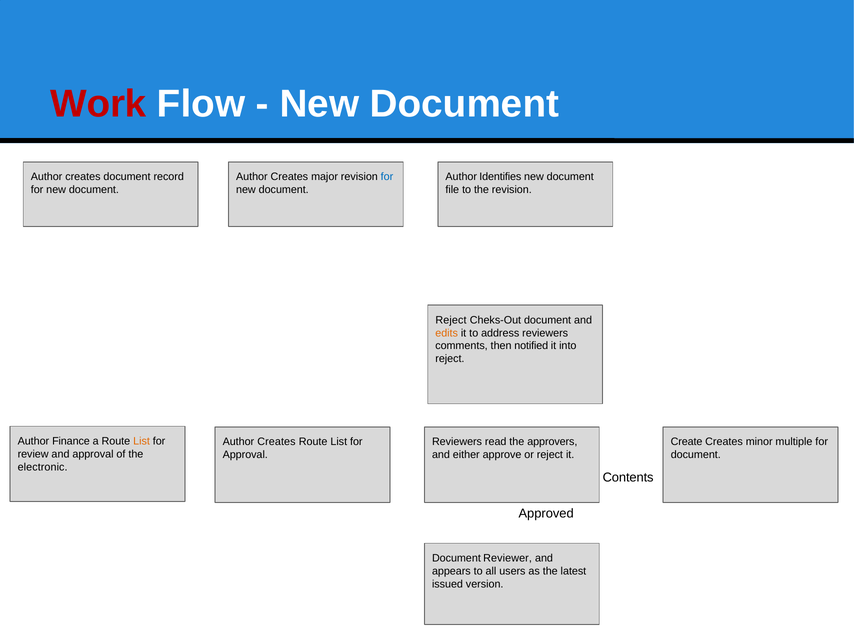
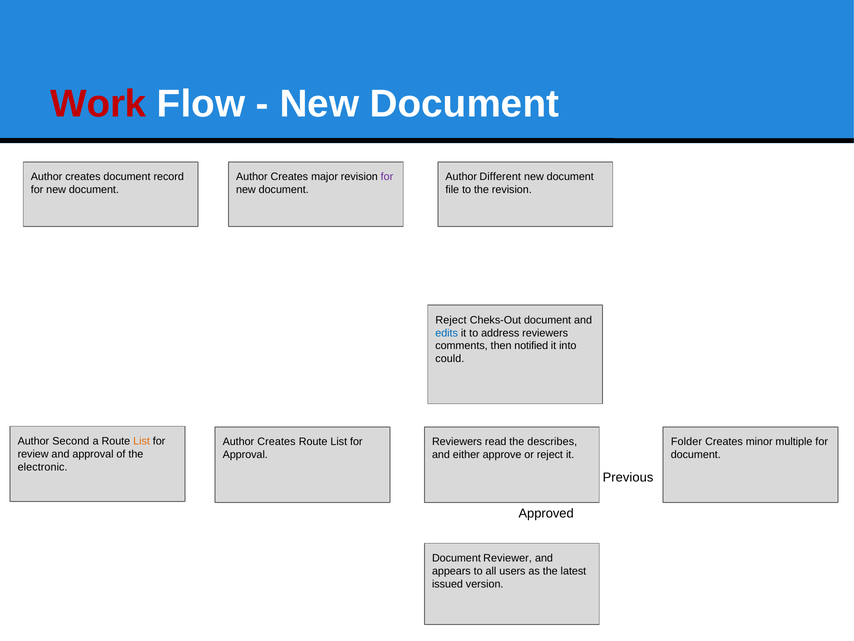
for colour: blue -> purple (387, 177)
Identifies: Identifies -> Different (500, 177)
edits colour: orange -> blue (447, 333)
reject: reject -> could (450, 359)
Finance: Finance -> Second (71, 441)
approvers: approvers -> describes (552, 442)
Create: Create -> Folder (686, 442)
Contents: Contents -> Previous (628, 477)
